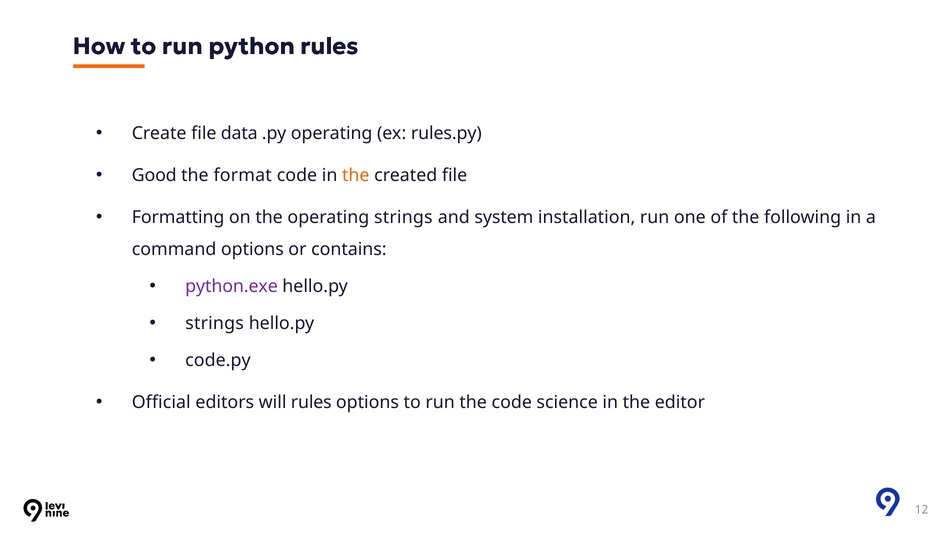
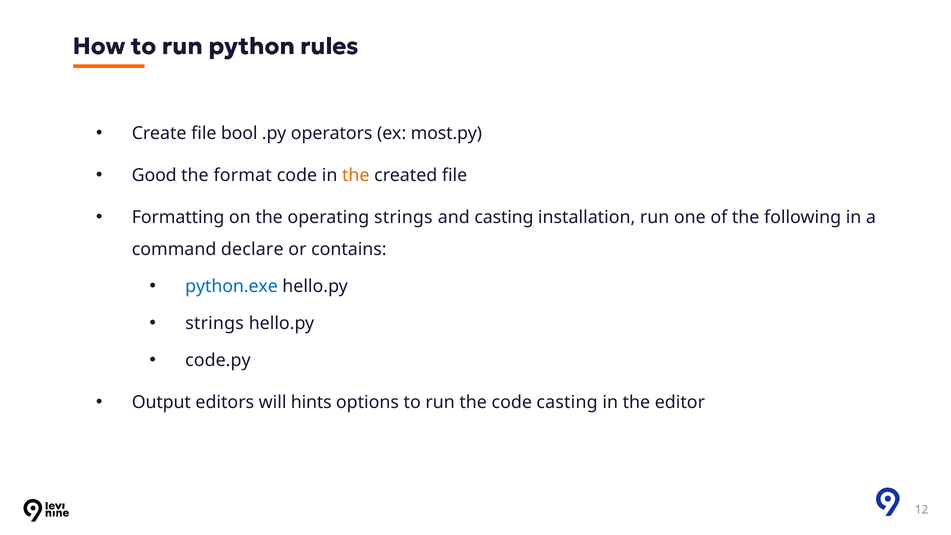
data: data -> bool (239, 133)
.py operating: operating -> operators (332, 133)
rules.py: rules.py -> most.py (446, 133)
and system: system -> casting (504, 217)
command options: options -> declare (252, 249)
python.exe colour: purple -> blue (232, 286)
Official: Official -> Output (161, 402)
will rules: rules -> hints (311, 402)
code science: science -> casting (567, 402)
